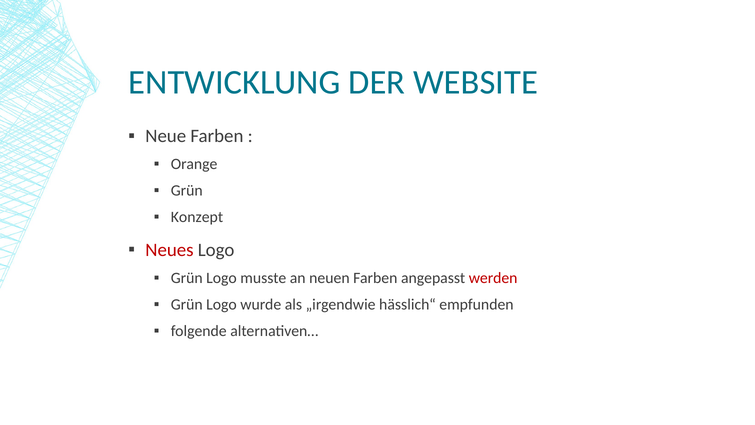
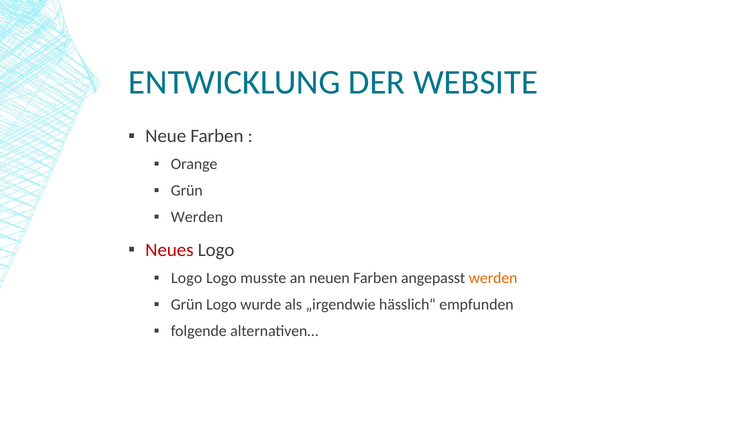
Konzept: Konzept -> Werden (197, 217)
Grün: Grün -> Logo (187, 278)
werden colour: red -> orange (493, 278)
